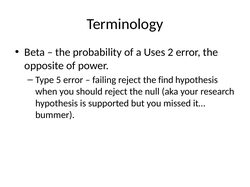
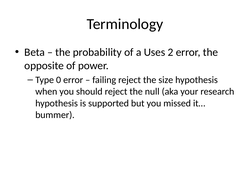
5: 5 -> 0 (59, 80)
find: find -> size (166, 80)
